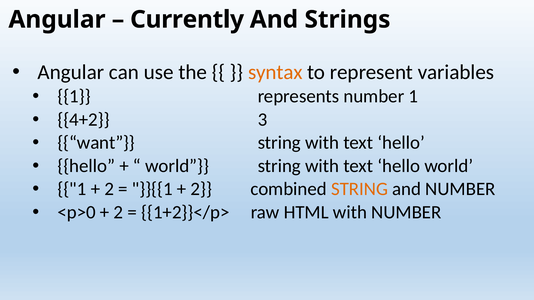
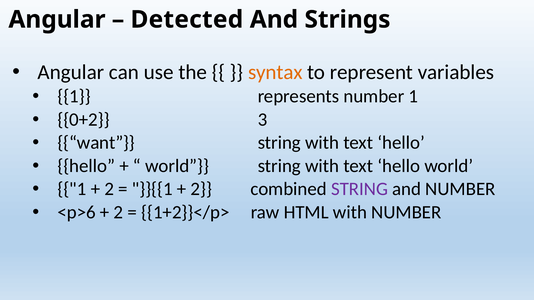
Currently: Currently -> Detected (187, 20)
4+2: 4+2 -> 0+2 (84, 120)
STRING colour: orange -> purple (360, 189)
<p>0: <p>0 -> <p>6 (77, 212)
